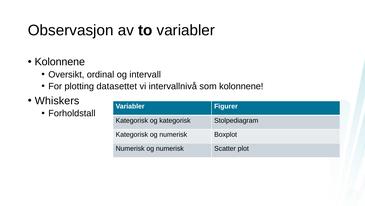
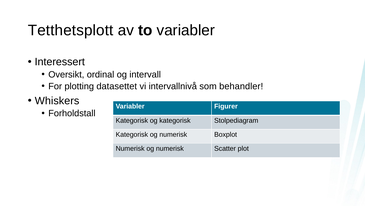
Observasjon: Observasjon -> Tetthetsplott (71, 30)
Kolonnene: Kolonnene -> Interessert (60, 62)
som kolonnene: kolonnene -> behandler (241, 86)
